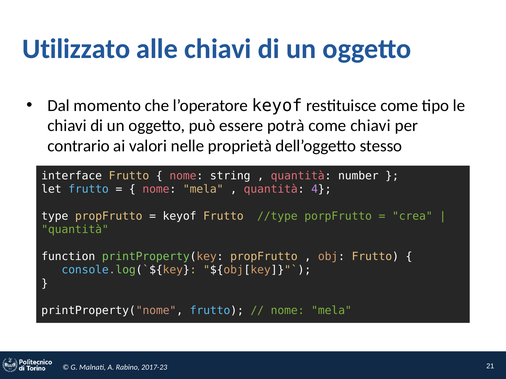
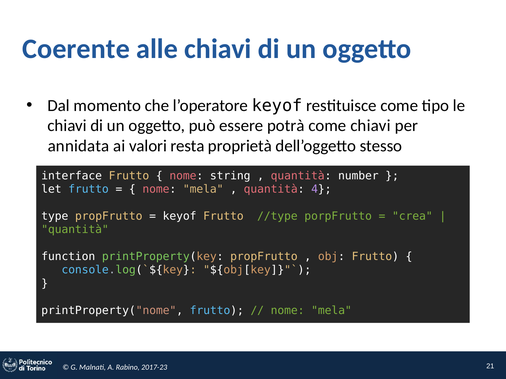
Utilizzato: Utilizzato -> Coerente (76, 49)
contrario: contrario -> annidata (78, 146)
nelle: nelle -> resta (188, 146)
